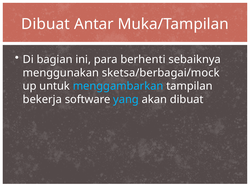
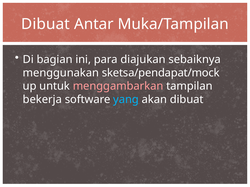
berhenti: berhenti -> diajukan (143, 60)
sketsa/berbagai/mock: sketsa/berbagai/mock -> sketsa/pendapat/mock (161, 73)
menggambarkan colour: light blue -> pink (118, 86)
